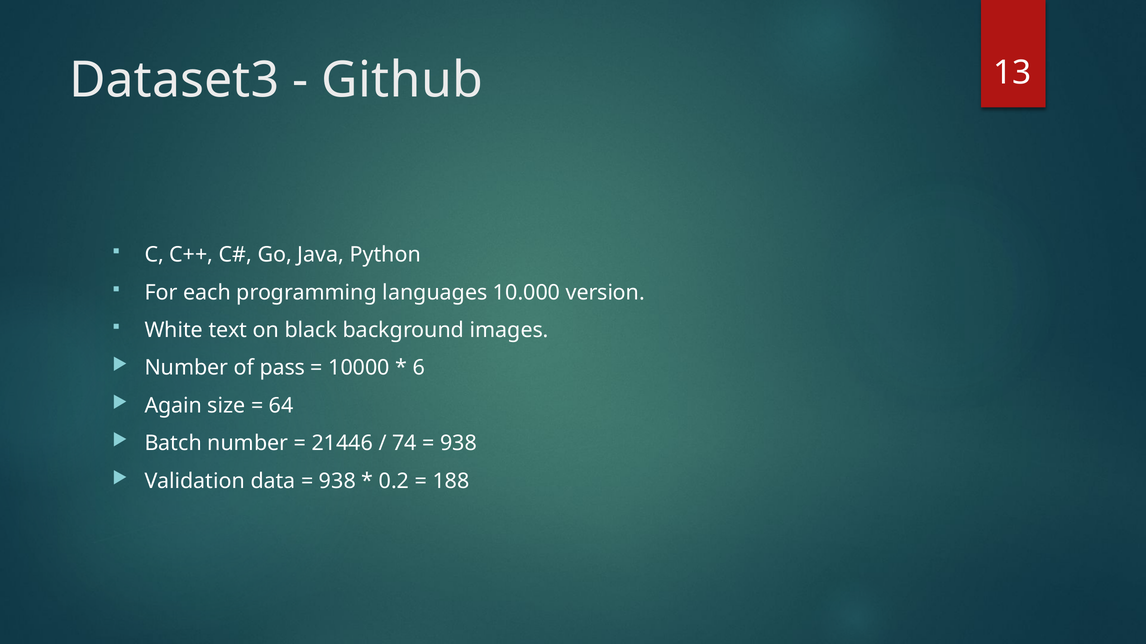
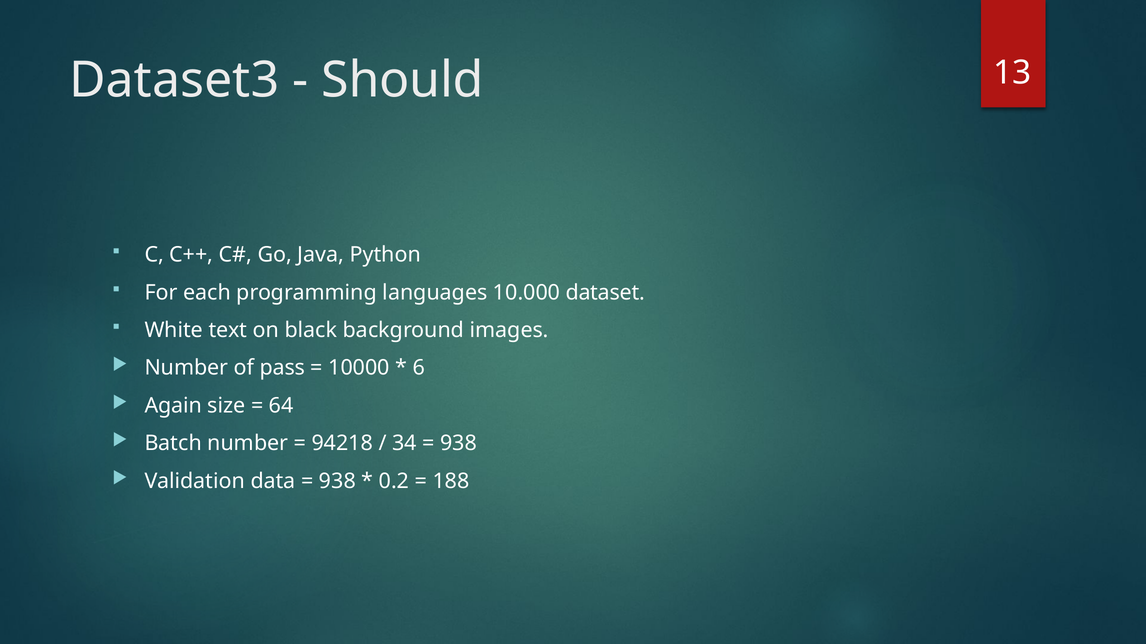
Github: Github -> Should (403, 80)
version: version -> dataset (605, 293)
21446: 21446 -> 94218 (342, 444)
74: 74 -> 34 (404, 444)
